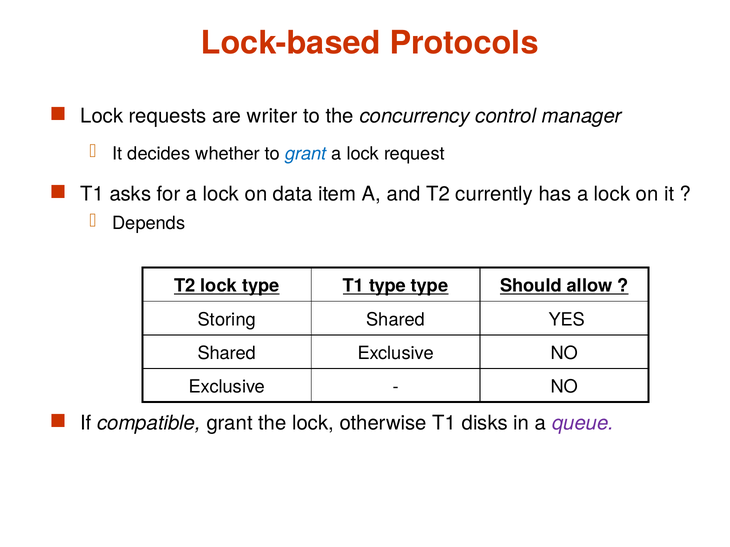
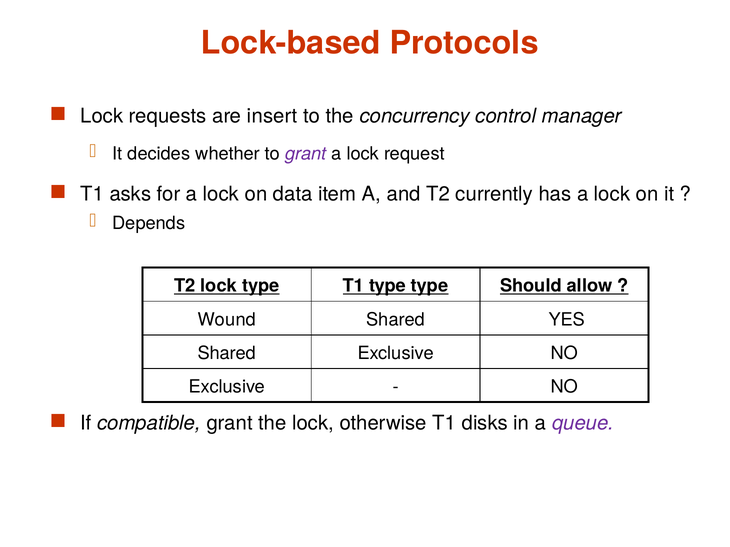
writer: writer -> insert (272, 116)
grant colour: blue -> purple (306, 154)
Storing: Storing -> Wound (227, 320)
